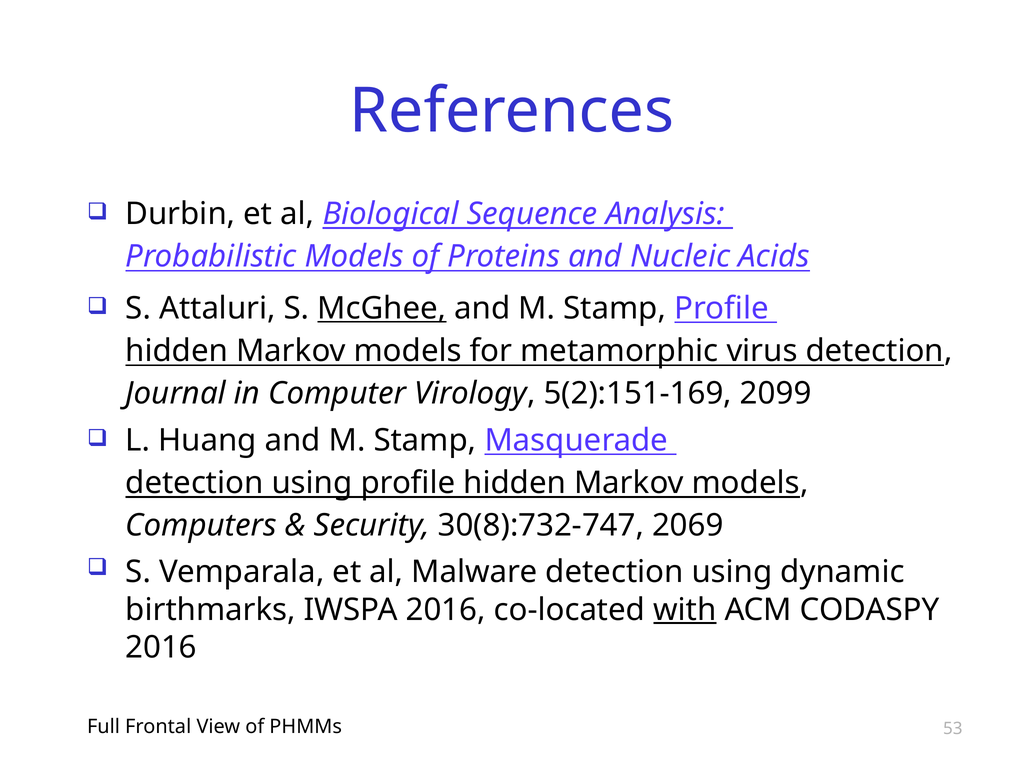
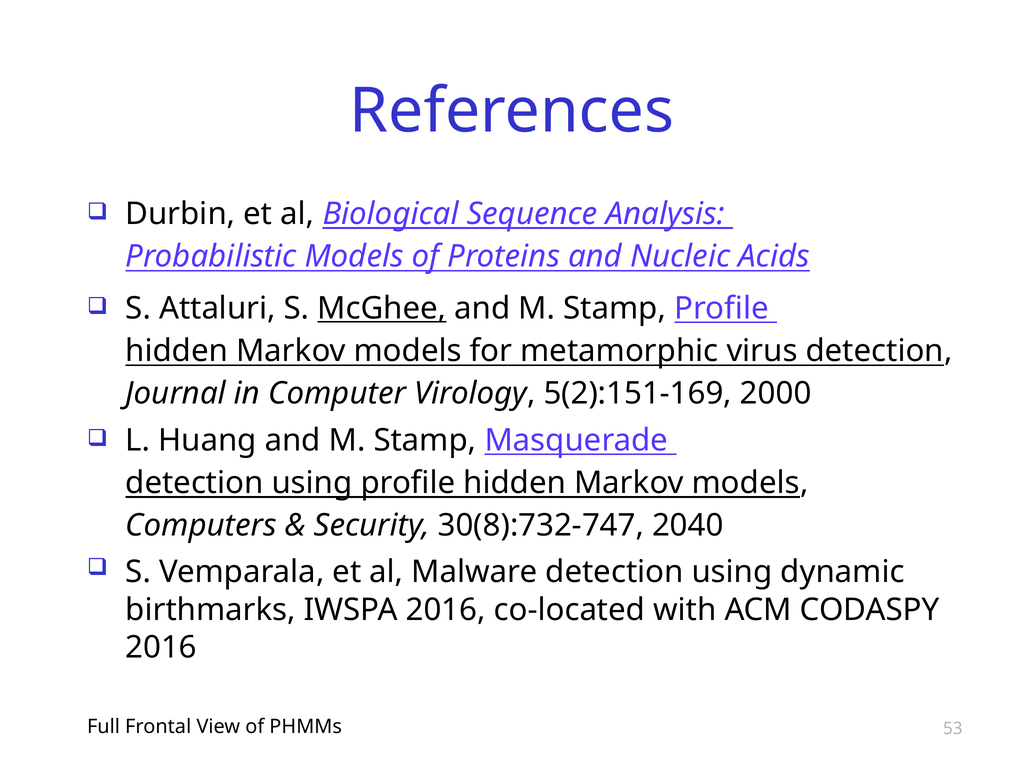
2099: 2099 -> 2000 (776, 394)
2069: 2069 -> 2040 (688, 526)
with underline: present -> none (685, 610)
